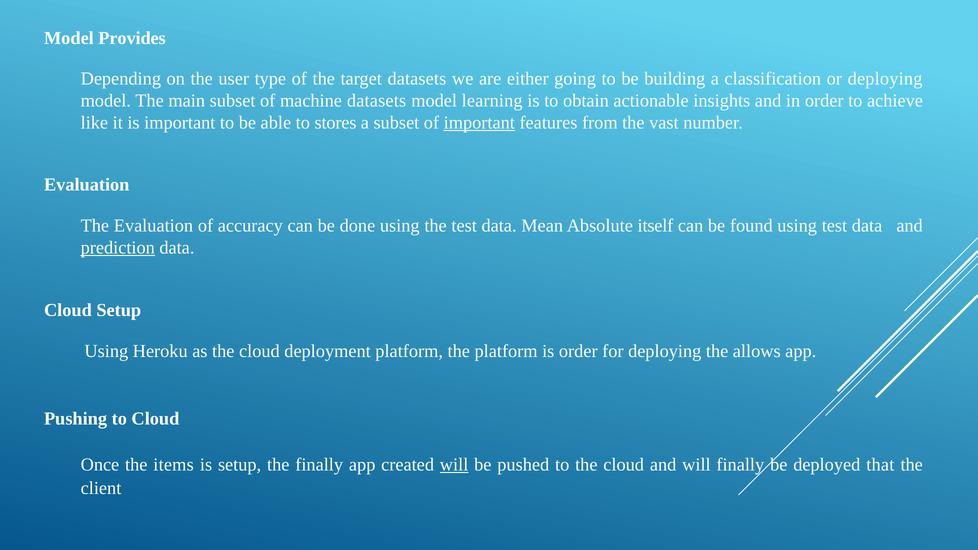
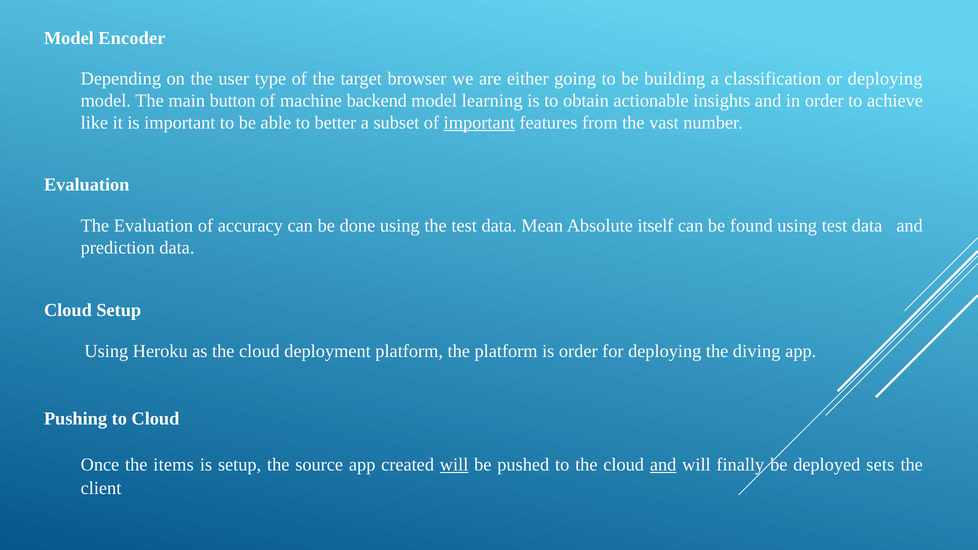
Provides: Provides -> Encoder (132, 38)
target datasets: datasets -> browser (417, 79)
main subset: subset -> button (233, 101)
machine datasets: datasets -> backend (377, 101)
stores: stores -> better (335, 123)
prediction underline: present -> none (118, 248)
allows: allows -> diving (757, 351)
the finally: finally -> source (319, 465)
and underline: none -> present (663, 465)
that: that -> sets (880, 465)
